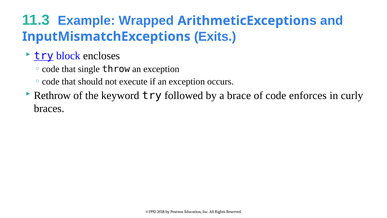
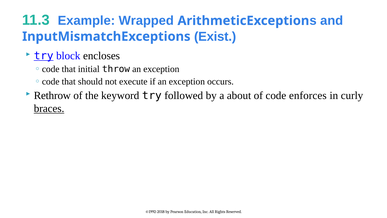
Exits: Exits -> Exist (215, 36)
single: single -> initial (89, 69)
brace: brace -> about (239, 95)
braces underline: none -> present (49, 108)
